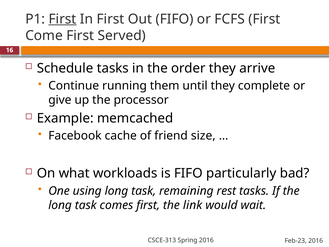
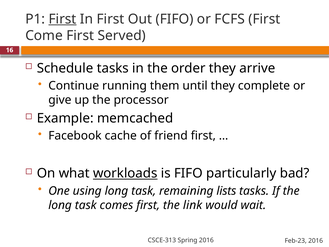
friend size: size -> first (203, 136)
workloads underline: none -> present (125, 173)
rest: rest -> lists (226, 191)
